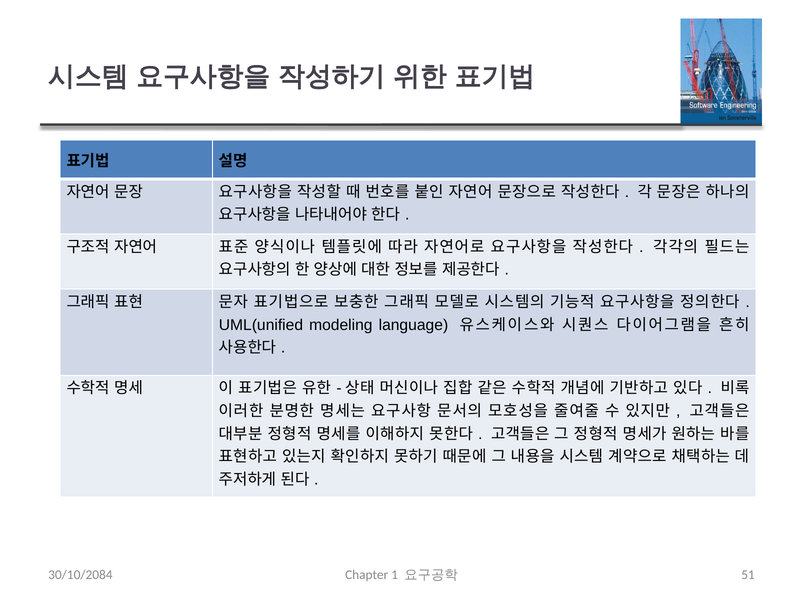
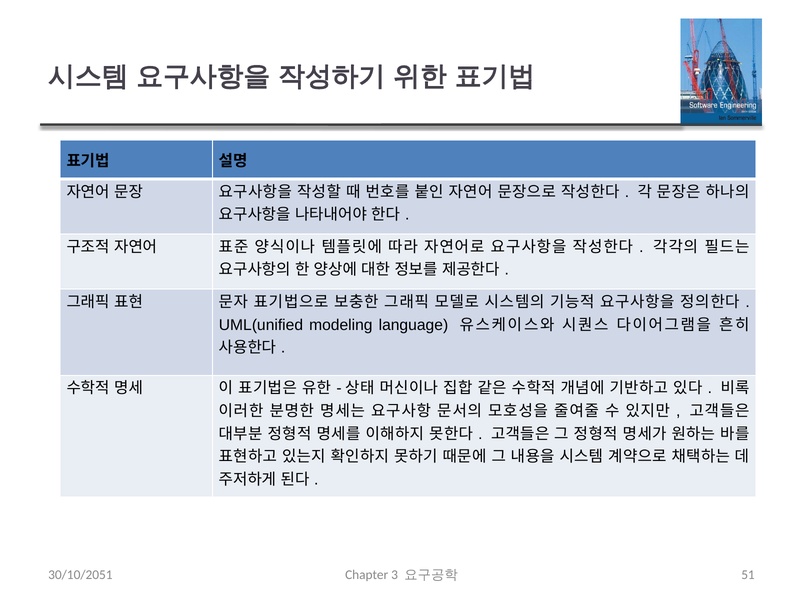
30/10/2084: 30/10/2084 -> 30/10/2051 (80, 575)
1: 1 -> 3 (395, 575)
